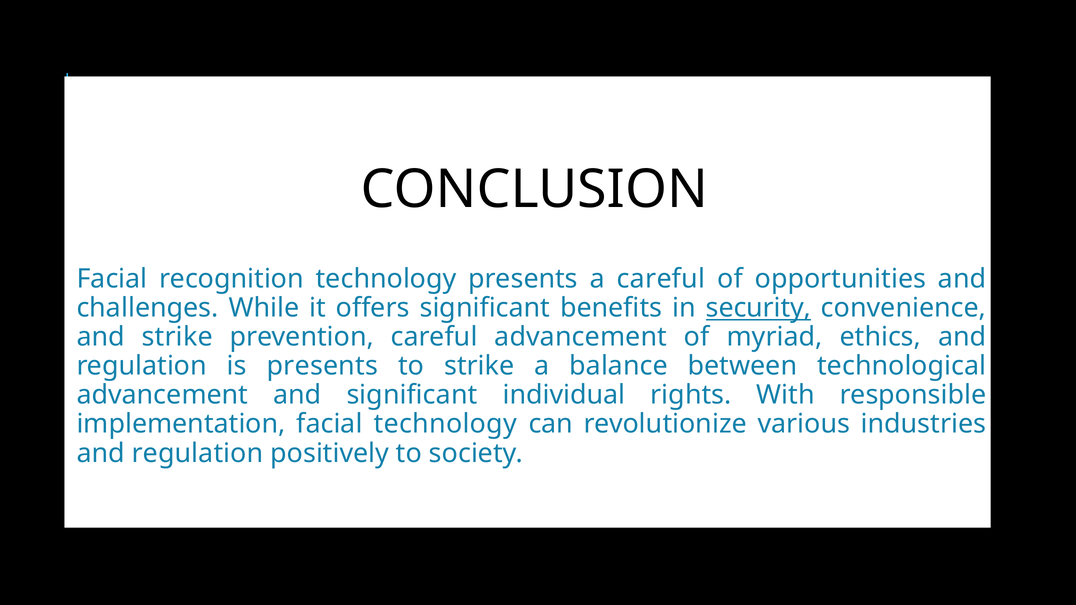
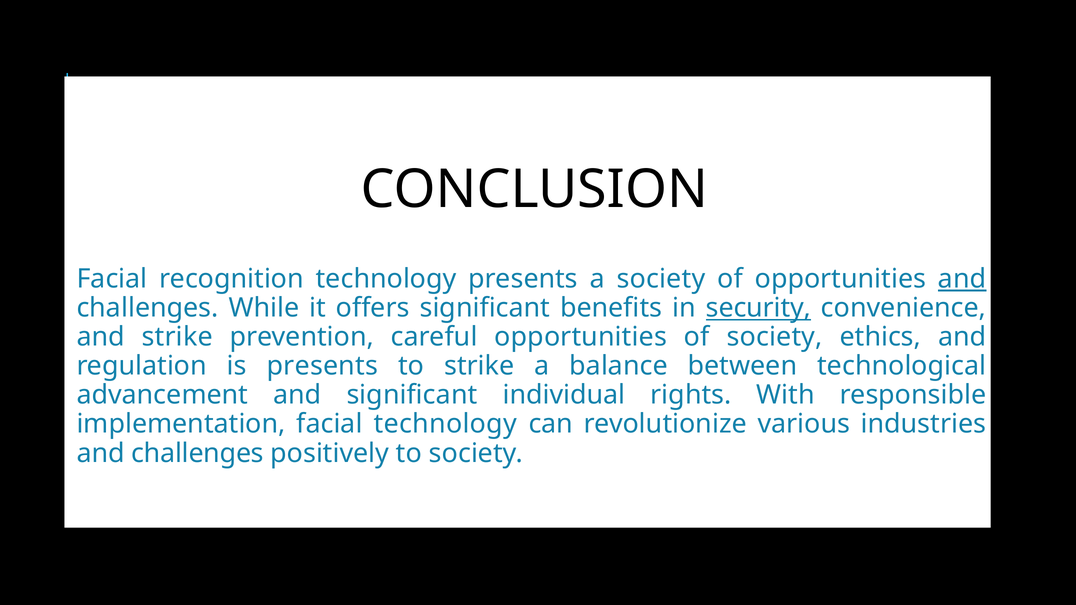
a careful: careful -> society (661, 279)
and underline: none -> present (962, 279)
careful advancement: advancement -> opportunities (581, 337)
of myriad: myriad -> society (775, 337)
regulation: regulation -> challenges (198, 453)
